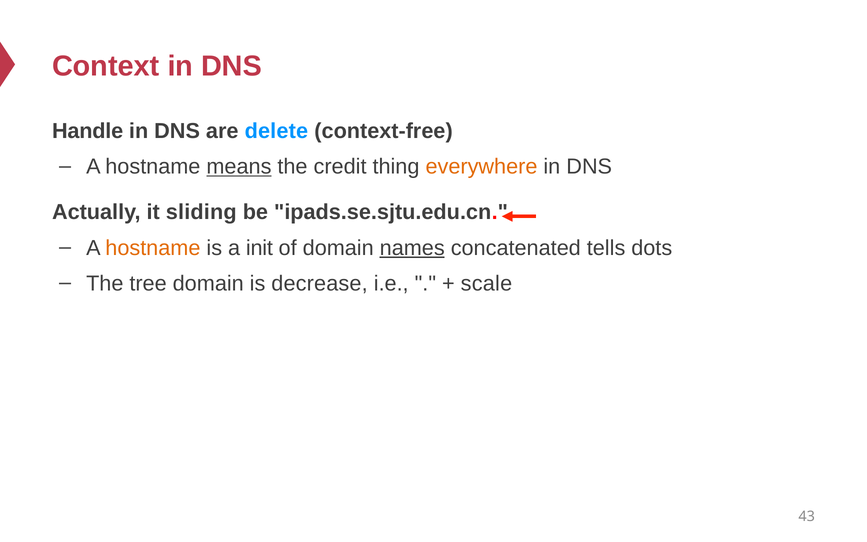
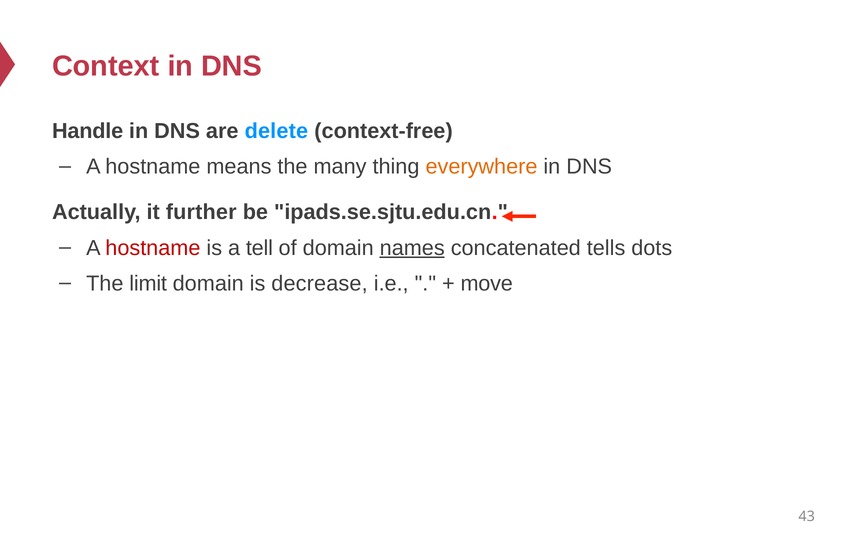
means underline: present -> none (239, 167)
credit: credit -> many (340, 167)
sliding: sliding -> further (201, 212)
hostname colour: orange -> red (153, 248)
init: init -> tell (259, 248)
tree: tree -> limit (148, 283)
scale: scale -> move (487, 283)
